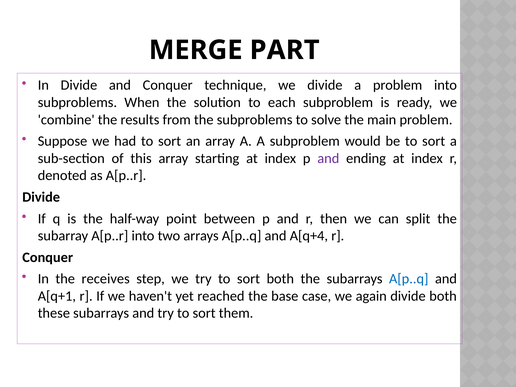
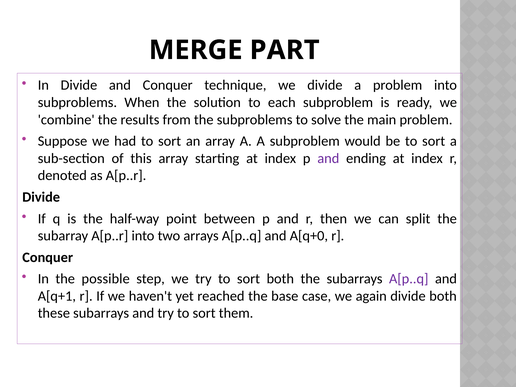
A[q+4: A[q+4 -> A[q+0 (309, 236)
receives: receives -> possible (106, 279)
A[p..q colour: blue -> purple (409, 279)
